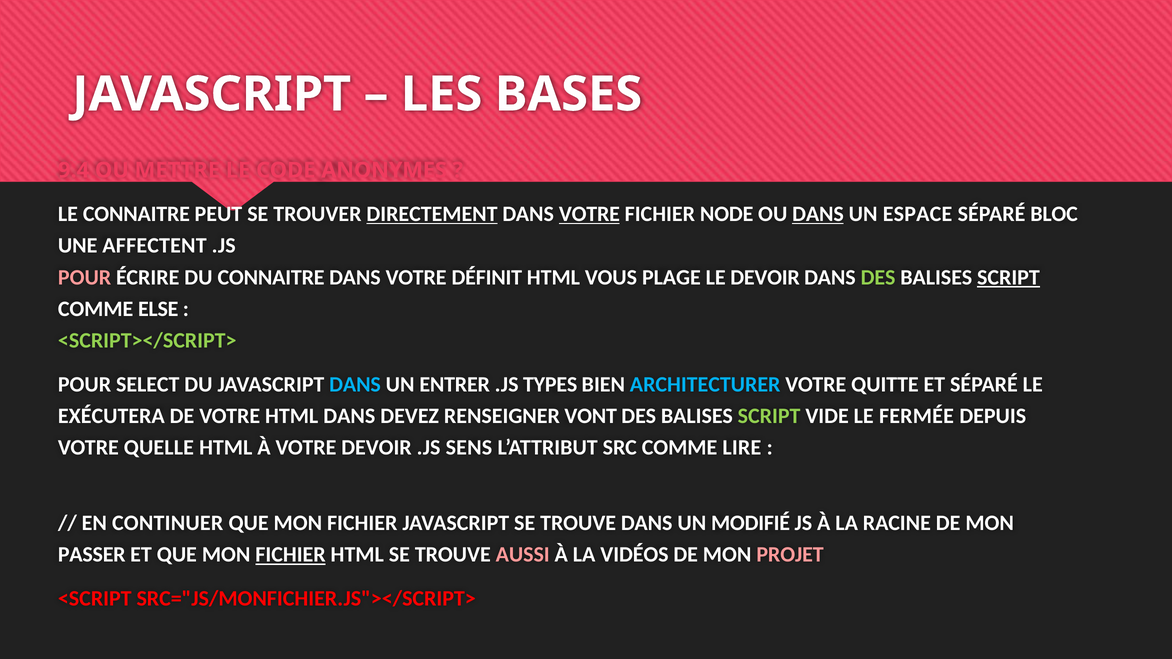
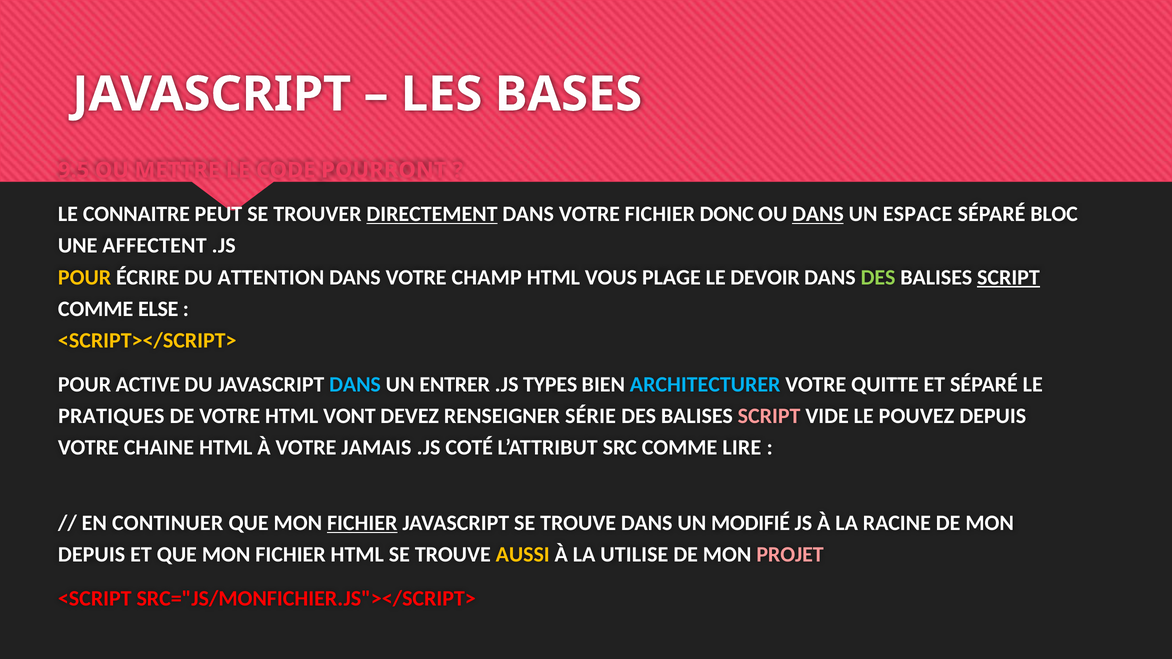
9.4: 9.4 -> 9.5 (74, 170)
ANONYMES: ANONYMES -> POURRONT (384, 170)
VOTRE underline: present -> none (589, 214)
NODE: NODE -> DONC (727, 214)
POUR colour: pink -> yellow (85, 277)
DU CONNAITRE: CONNAITRE -> ATTENTION (271, 277)
DÉFINIT: DÉFINIT -> CHAMP (487, 277)
<SCRIPT></SCRIPT> colour: light green -> yellow (147, 341)
SELECT: SELECT -> ACTIVE (148, 385)
EXÉCUTERA: EXÉCUTERA -> PRATIQUES (111, 416)
HTML DANS: DANS -> VONT (349, 416)
VONT: VONT -> SÉRIE (590, 416)
SCRIPT colour: light green -> pink (769, 416)
FERMÉE: FERMÉE -> POUVEZ (917, 416)
QUELLE: QUELLE -> CHAINE (159, 448)
VOTRE DEVOIR: DEVOIR -> JAMAIS (376, 448)
SENS: SENS -> COTÉ (469, 448)
FICHIER underline: none -> present (362, 523)
PASSER: PASSER -> DEPUIS (92, 555)
FICHIER underline: present -> none (291, 555)
AUSSI colour: pink -> yellow (523, 555)
VIDÉOS: VIDÉOS -> UTILISE (634, 555)
